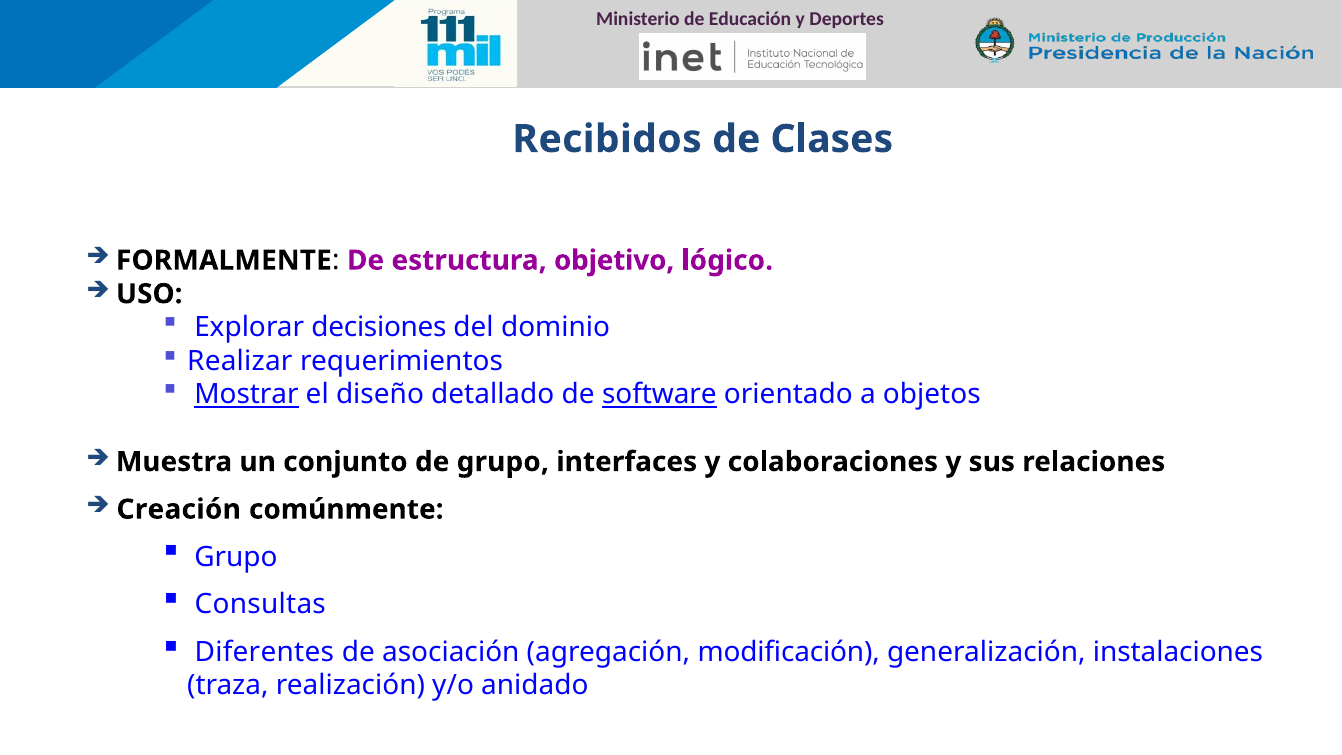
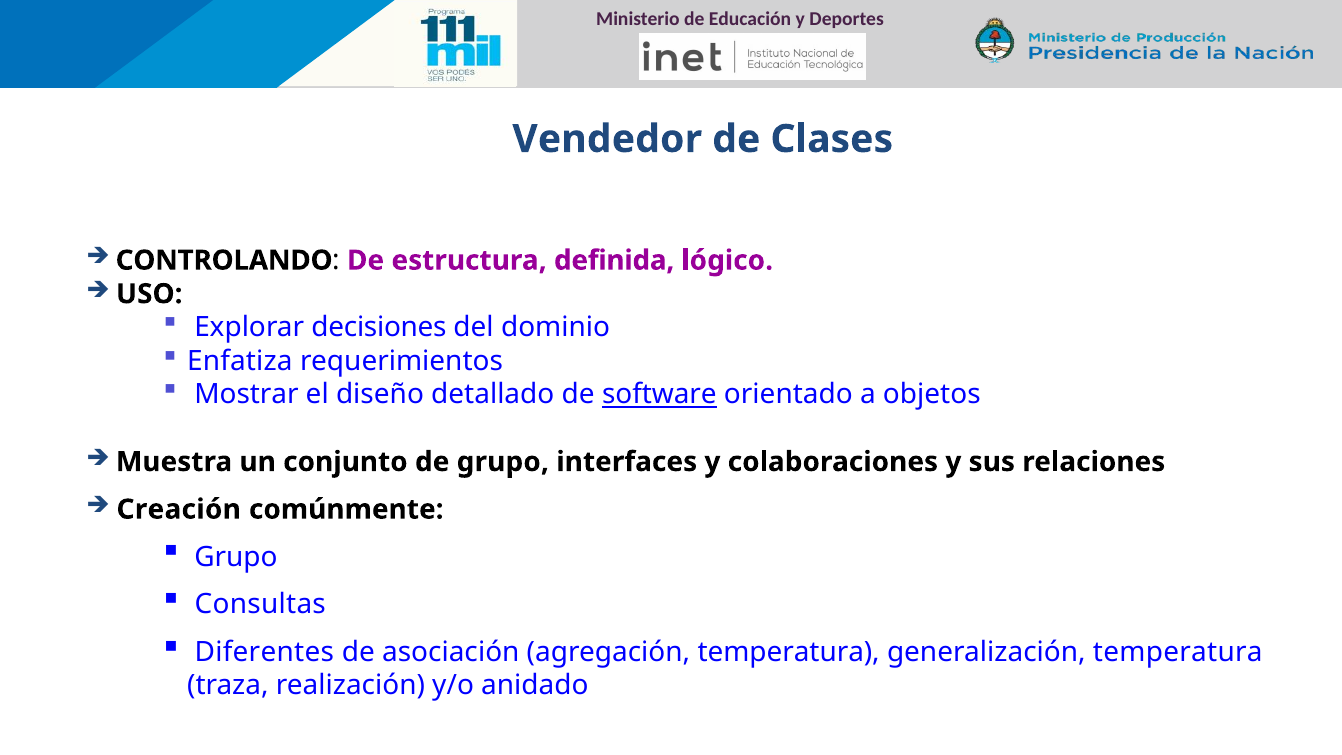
Recibidos: Recibidos -> Vendedor (607, 139)
FORMALMENTE: FORMALMENTE -> CONTROLANDO (224, 260)
objetivo: objetivo -> definida (614, 260)
Realizar: Realizar -> Enfatiza (240, 361)
Mostrar underline: present -> none (246, 395)
agregación modificación: modificación -> temperatura (789, 652)
generalización instalaciones: instalaciones -> temperatura (1178, 652)
